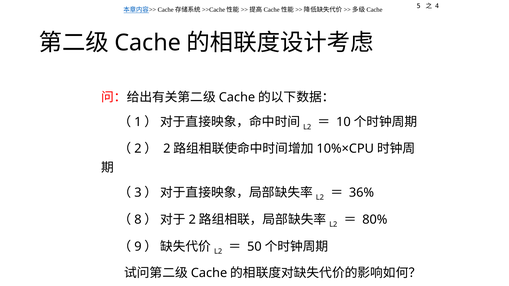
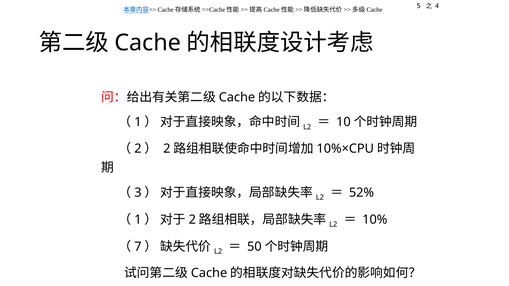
36%: 36% -> 52% (361, 193)
8: 8 -> 1 (138, 220)
80%: 80% -> 10% (375, 220)
9: 9 -> 7 (138, 247)
